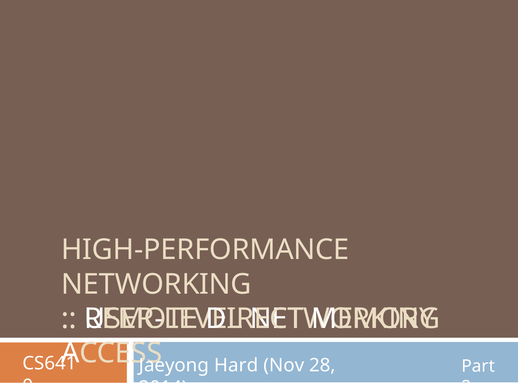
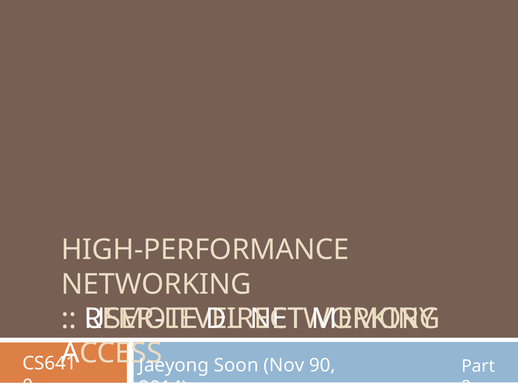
Hard: Hard -> Soon (236, 366)
28: 28 -> 90 (322, 366)
